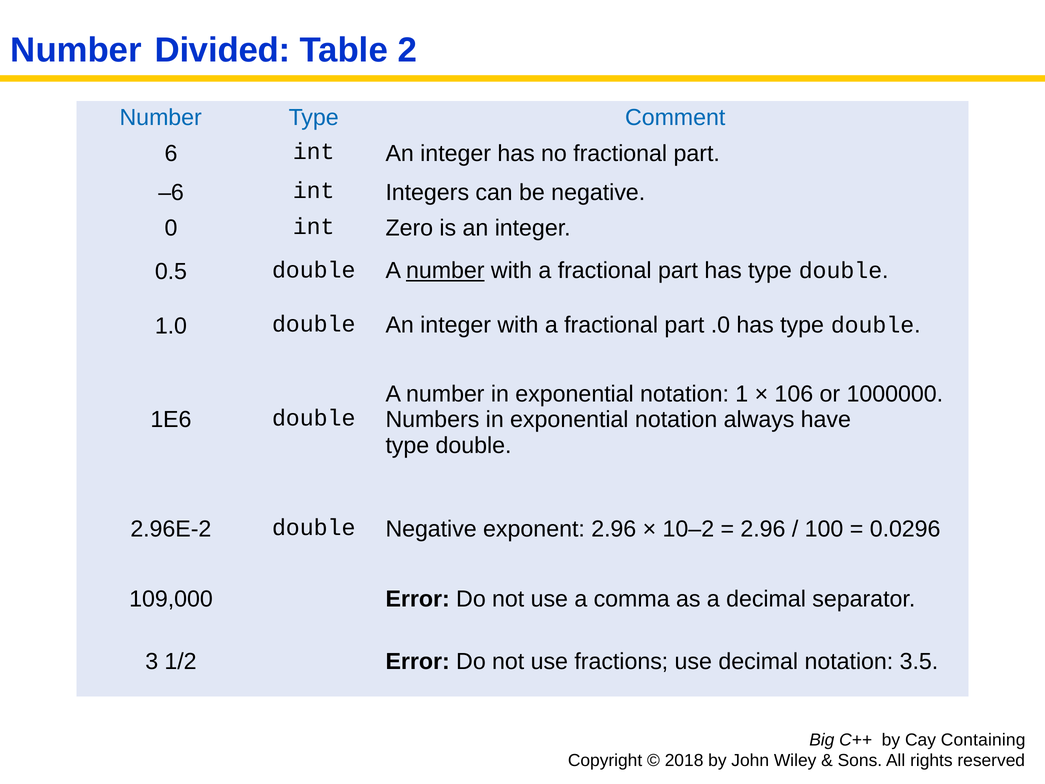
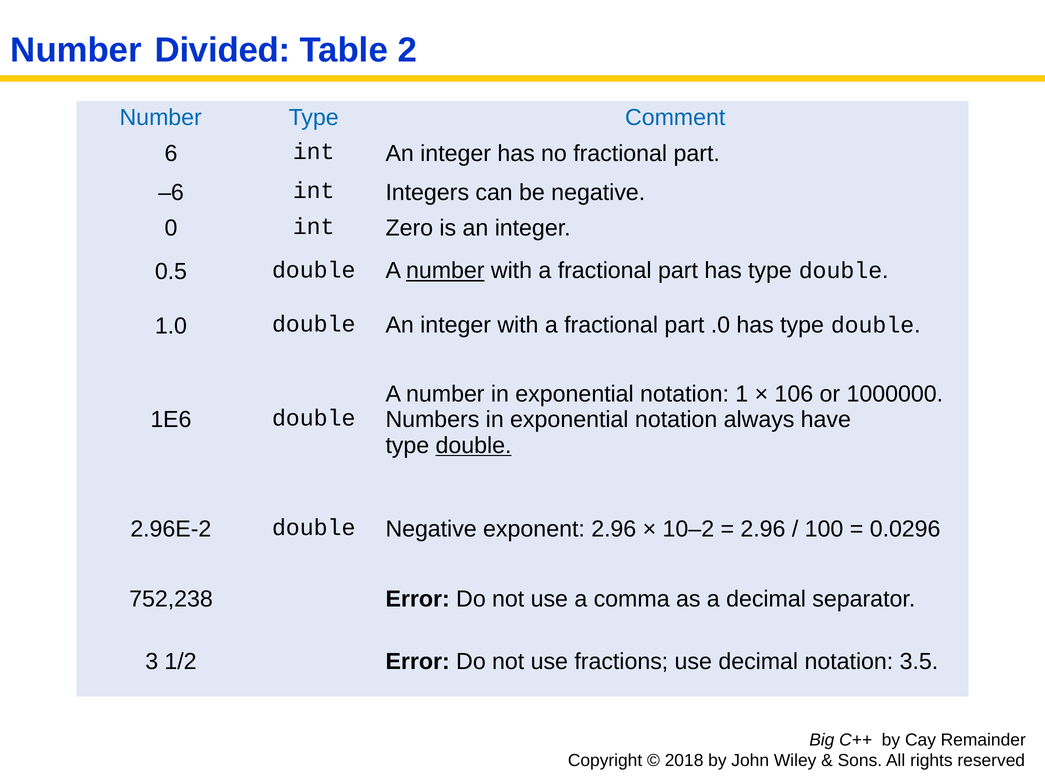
double underline: none -> present (474, 445)
109,000: 109,000 -> 752,238 (171, 599)
Containing: Containing -> Remainder (983, 740)
